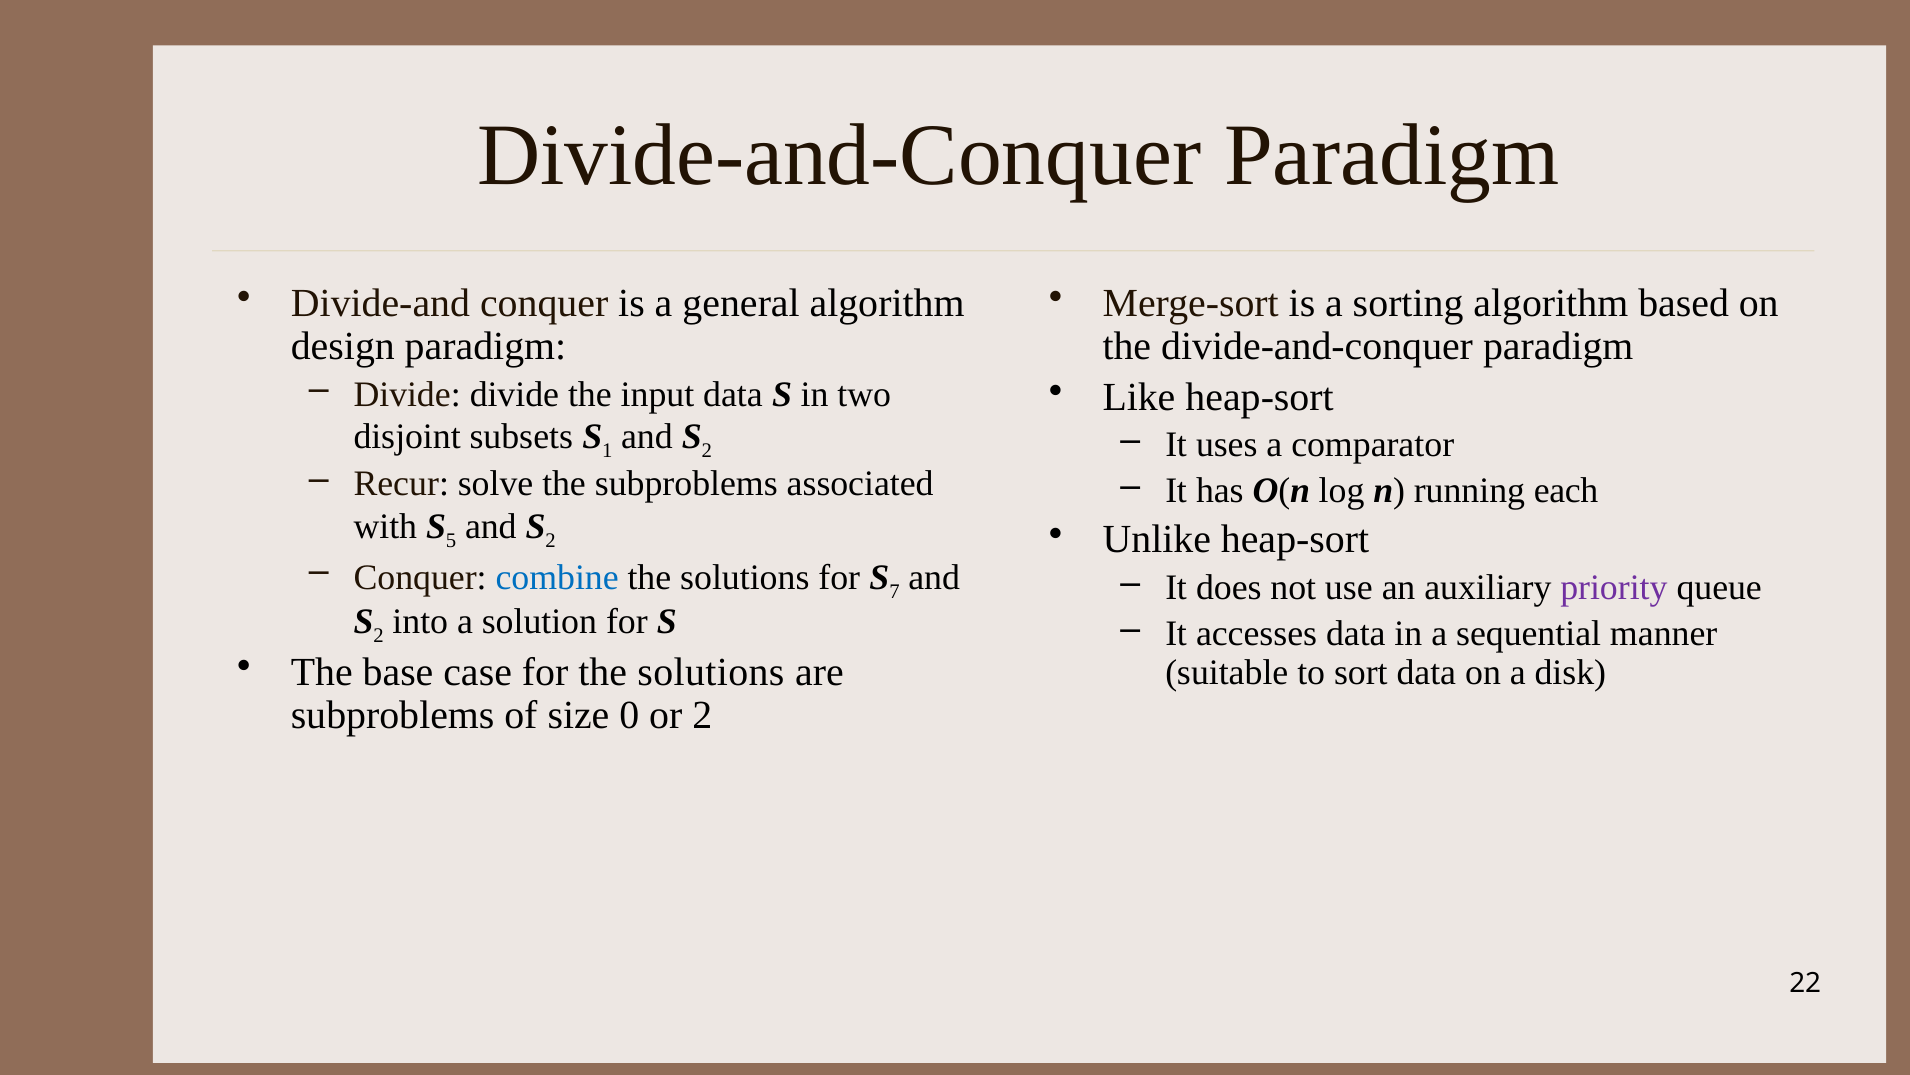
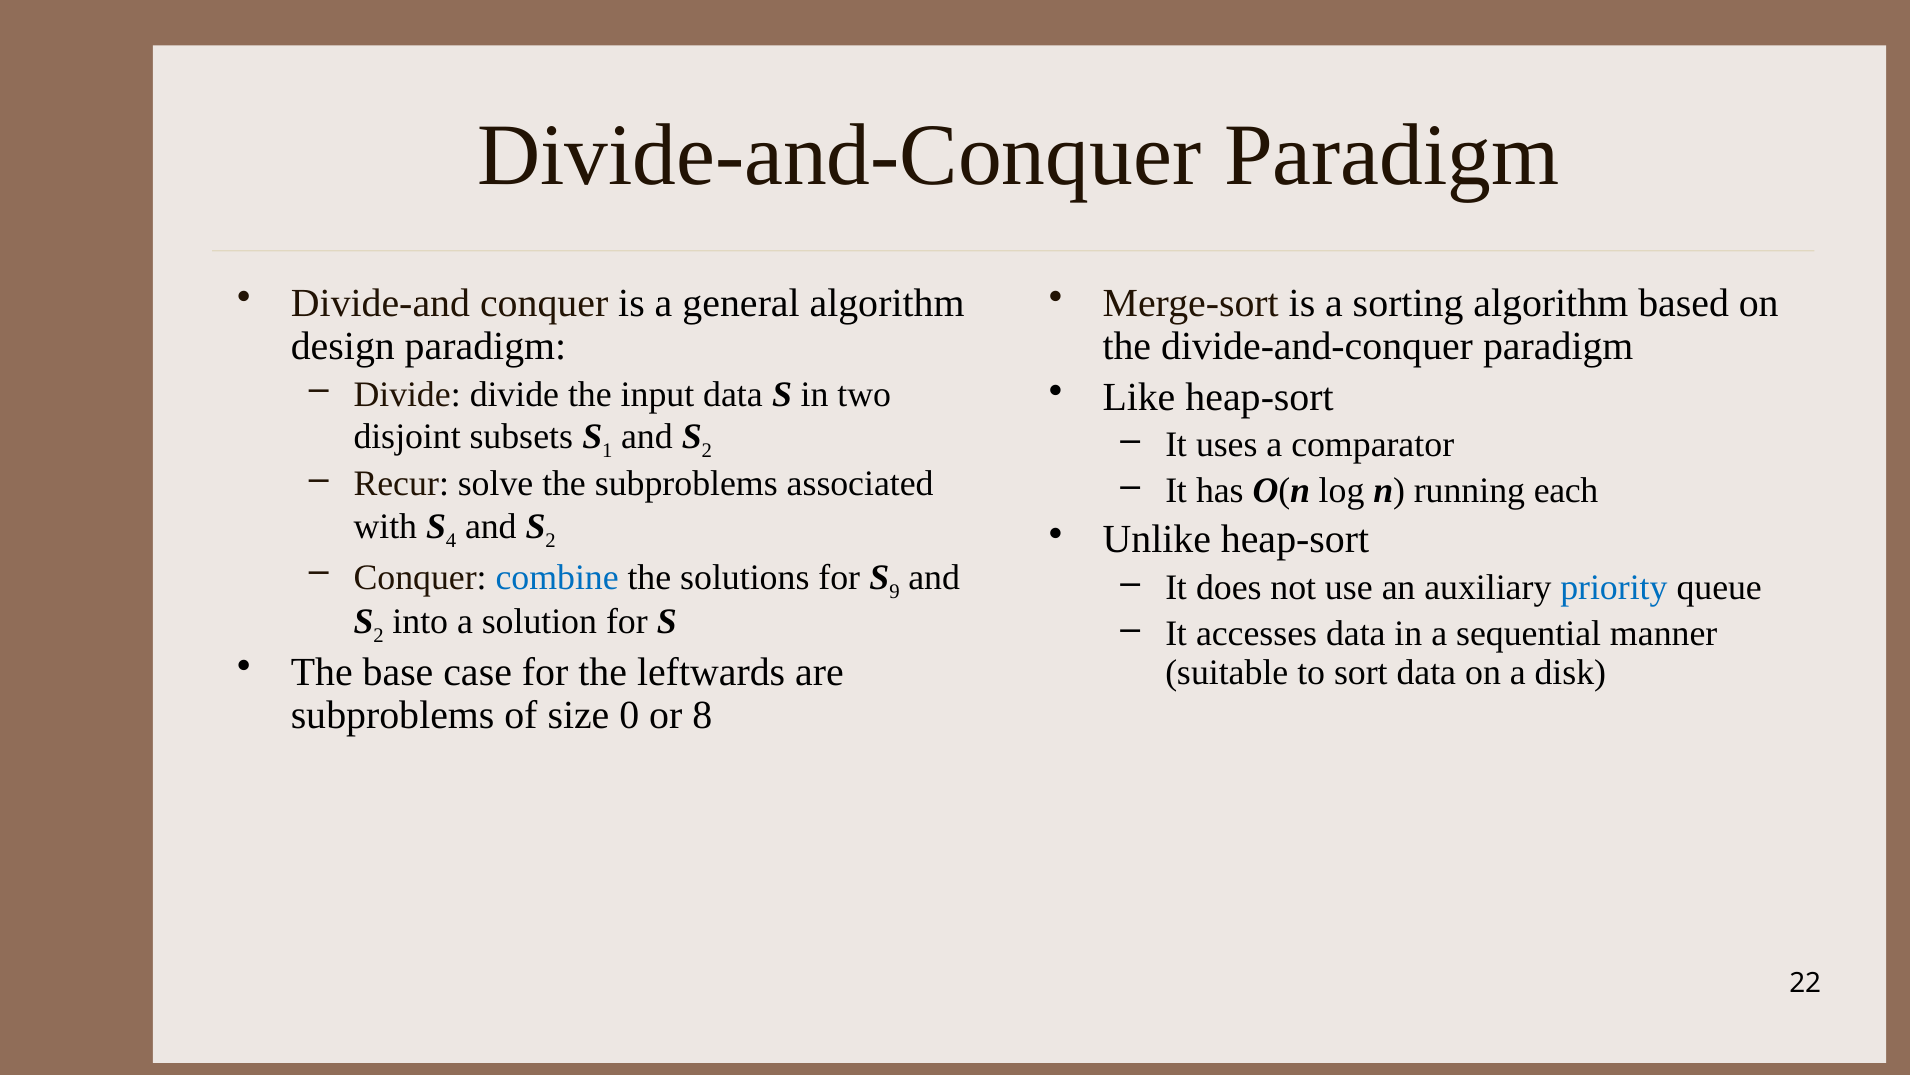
5: 5 -> 4 (451, 541)
7: 7 -> 9 (894, 592)
priority colour: purple -> blue (1614, 588)
for the solutions: solutions -> leftwards (711, 671)
or 2: 2 -> 8 (702, 714)
